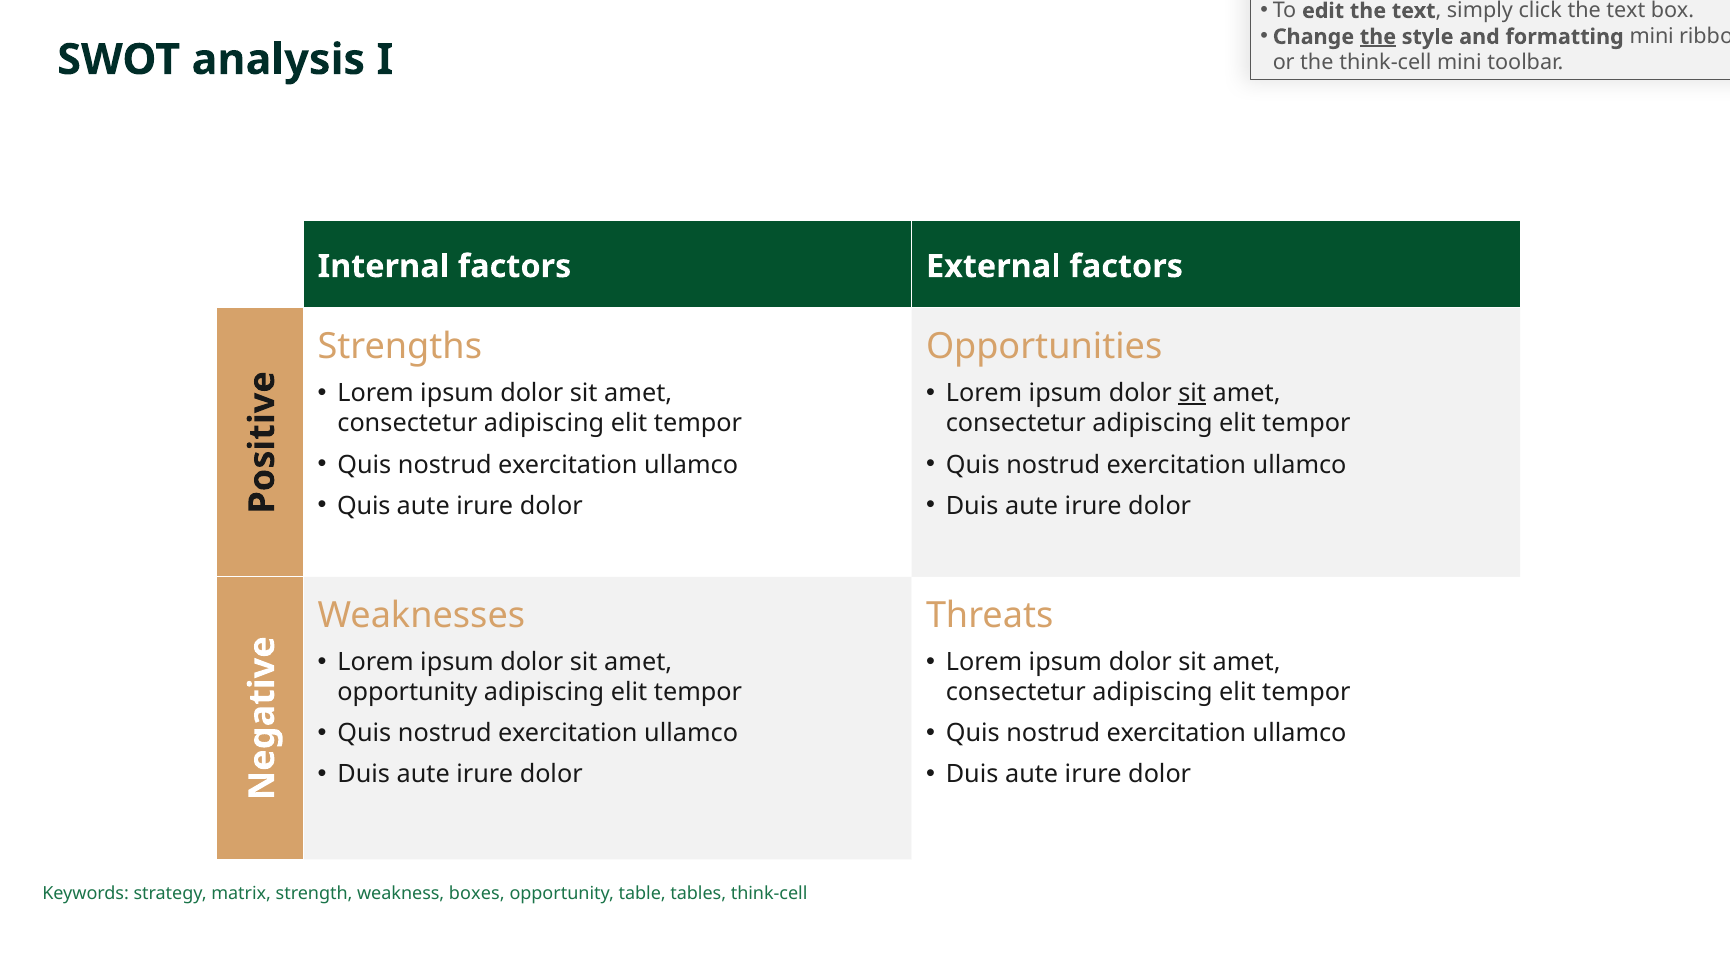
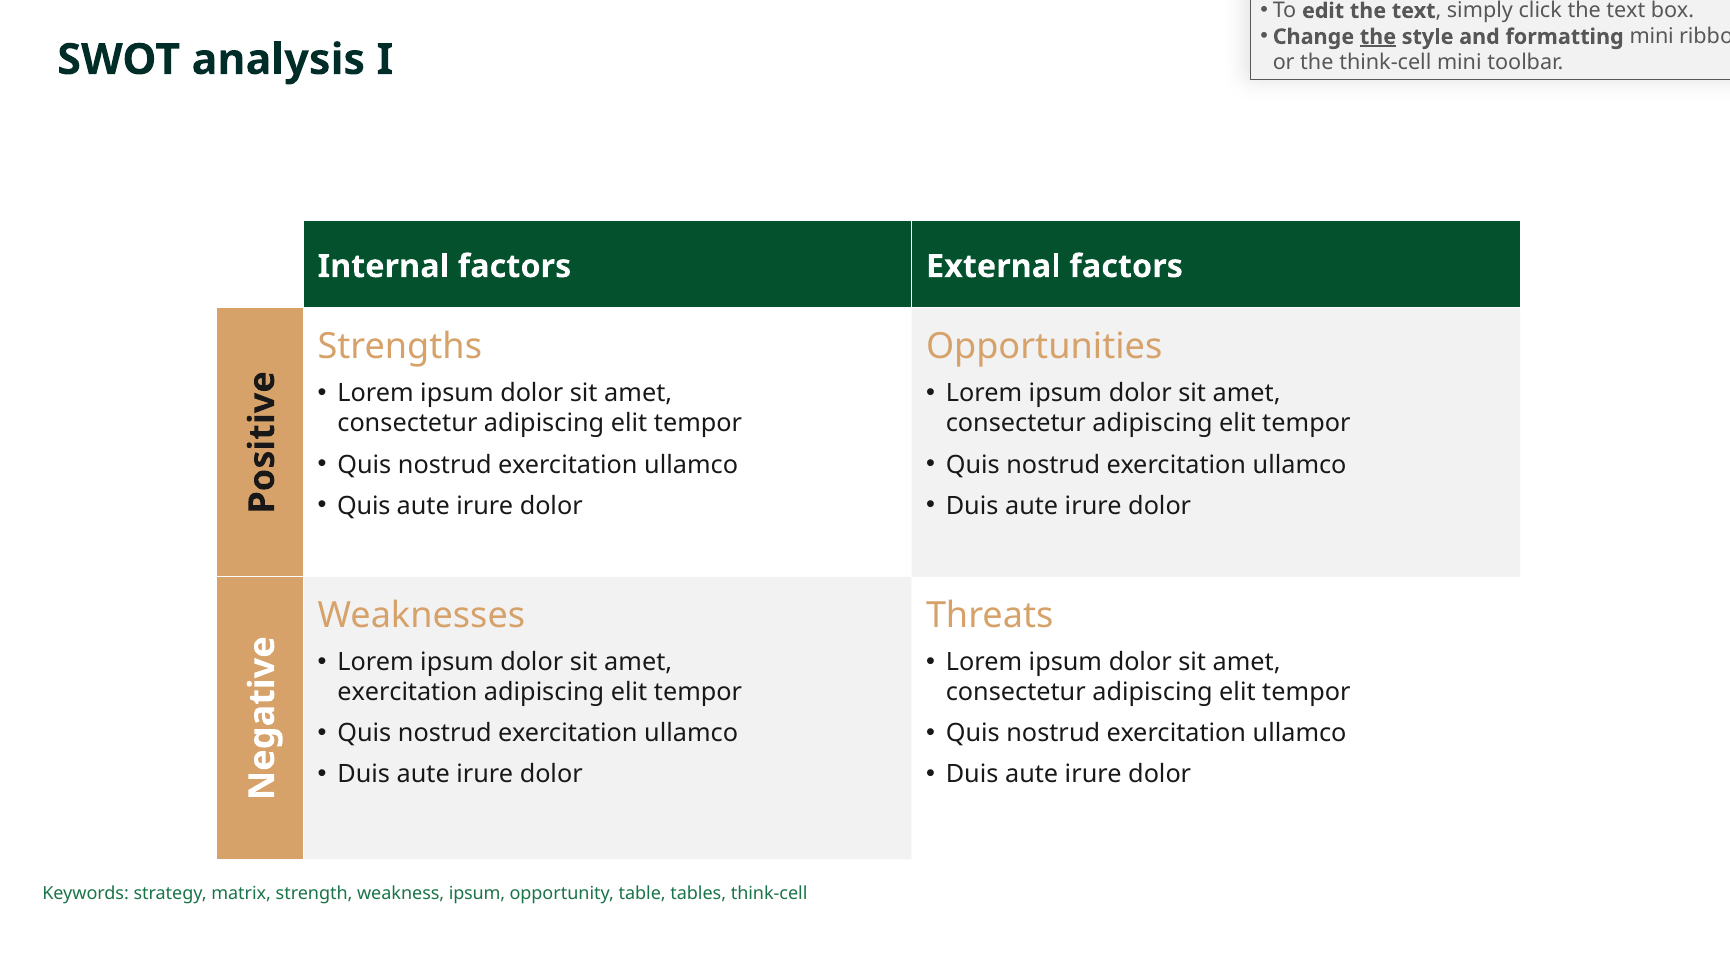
sit underline: present -> none (1192, 393)
opportunity: opportunity -> exercitation (407, 693)
weakness boxes: boxes -> ipsum (477, 894)
